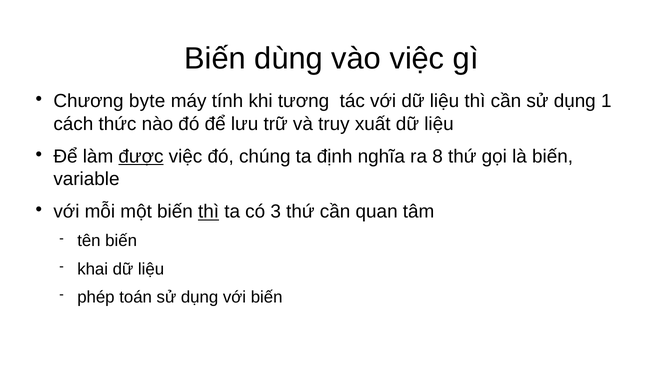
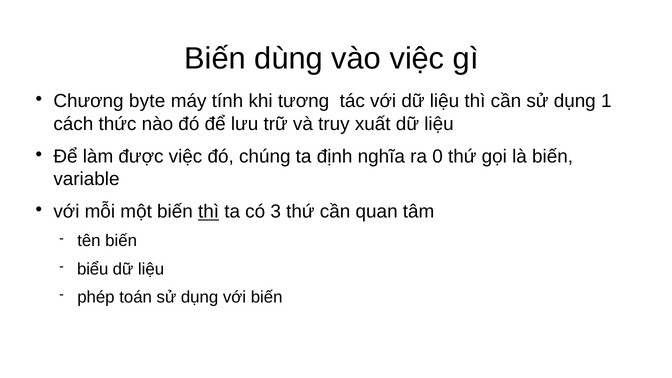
được underline: present -> none (141, 156)
8: 8 -> 0 (438, 156)
khai: khai -> biểu (93, 269)
